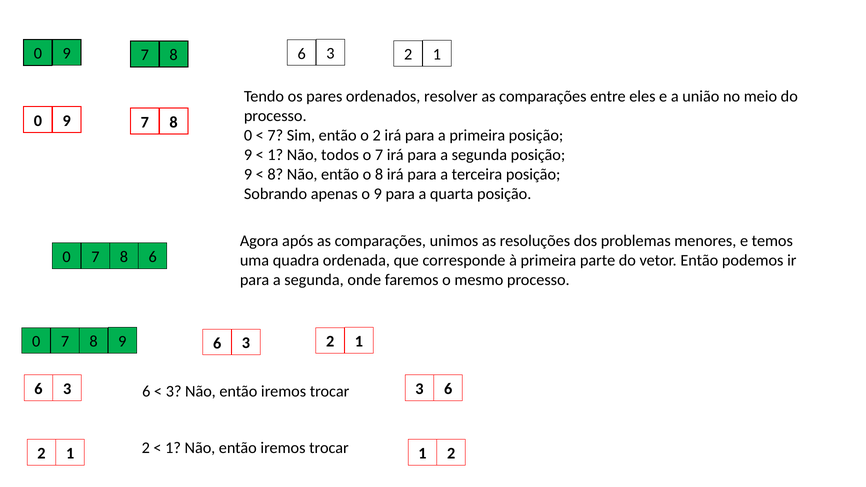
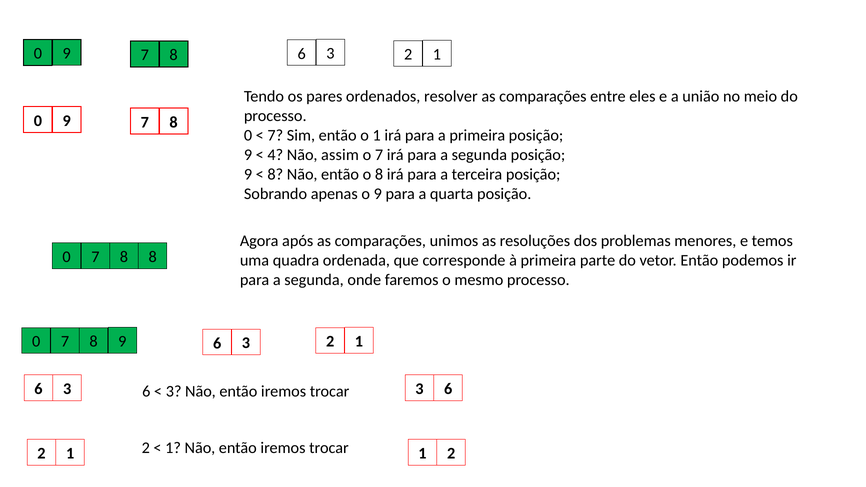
o 2: 2 -> 1 (377, 136)
1: 1 -> 4 (275, 155)
todos: todos -> assim (340, 155)
8 6: 6 -> 8 (153, 257)
